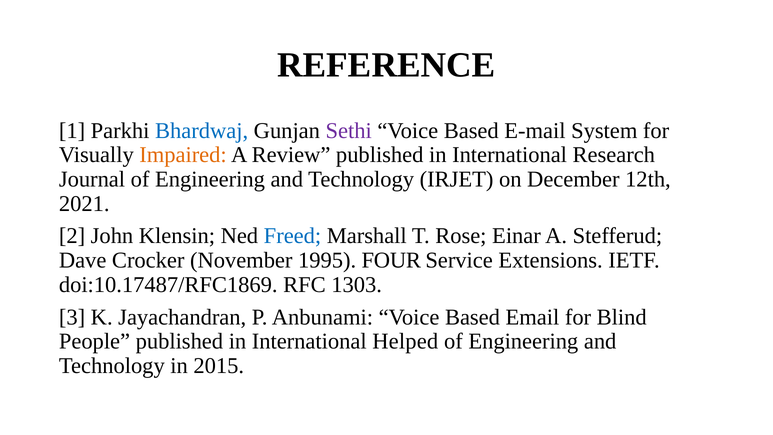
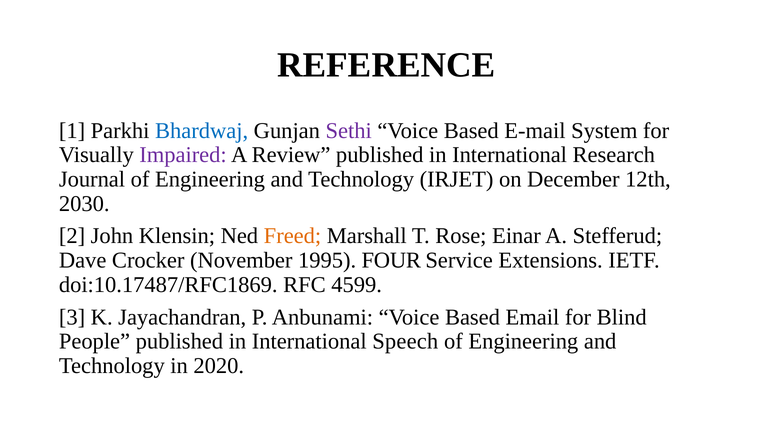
Impaired colour: orange -> purple (183, 155)
2021: 2021 -> 2030 (84, 204)
Freed colour: blue -> orange (292, 236)
1303: 1303 -> 4599 (357, 285)
Helped: Helped -> Speech (405, 341)
2015: 2015 -> 2020 (219, 366)
